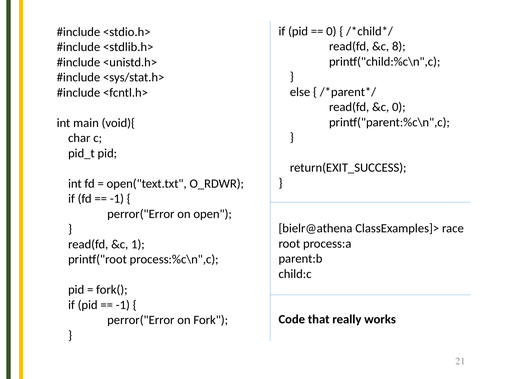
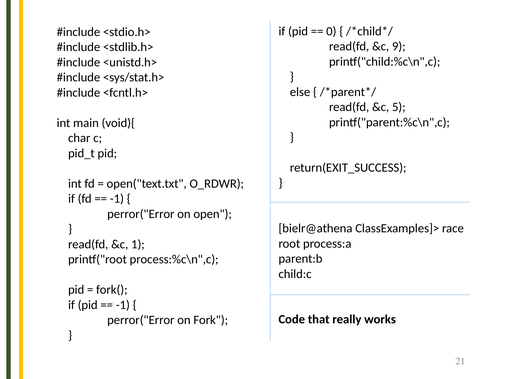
8: 8 -> 9 (399, 46)
&c 0: 0 -> 5 (399, 107)
